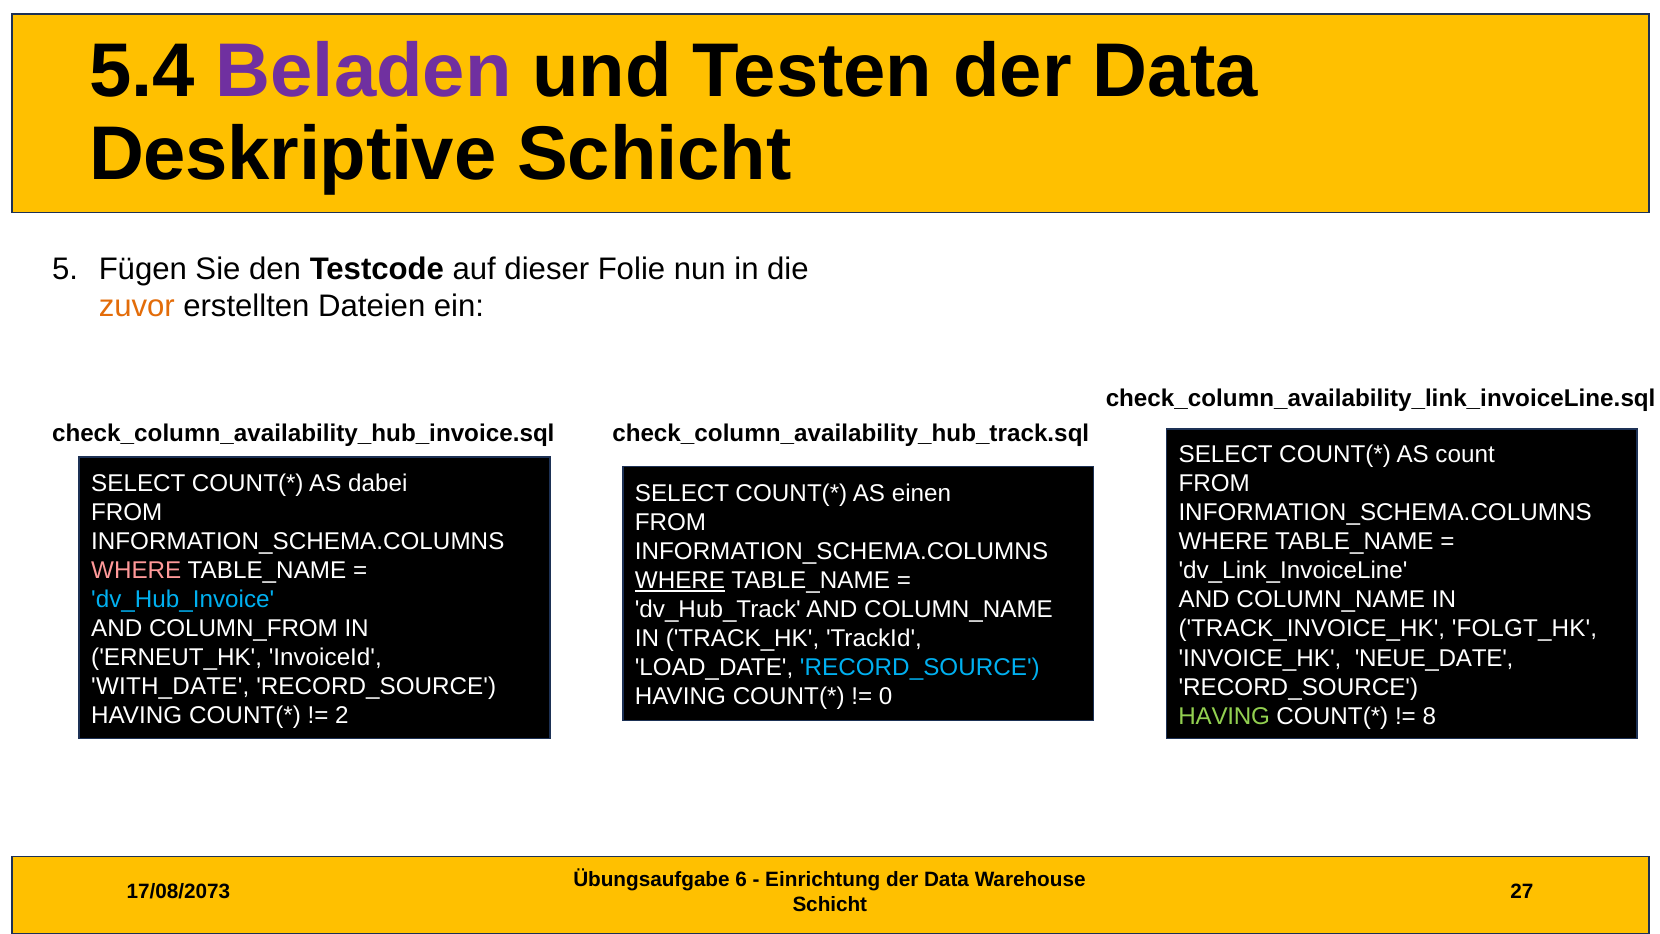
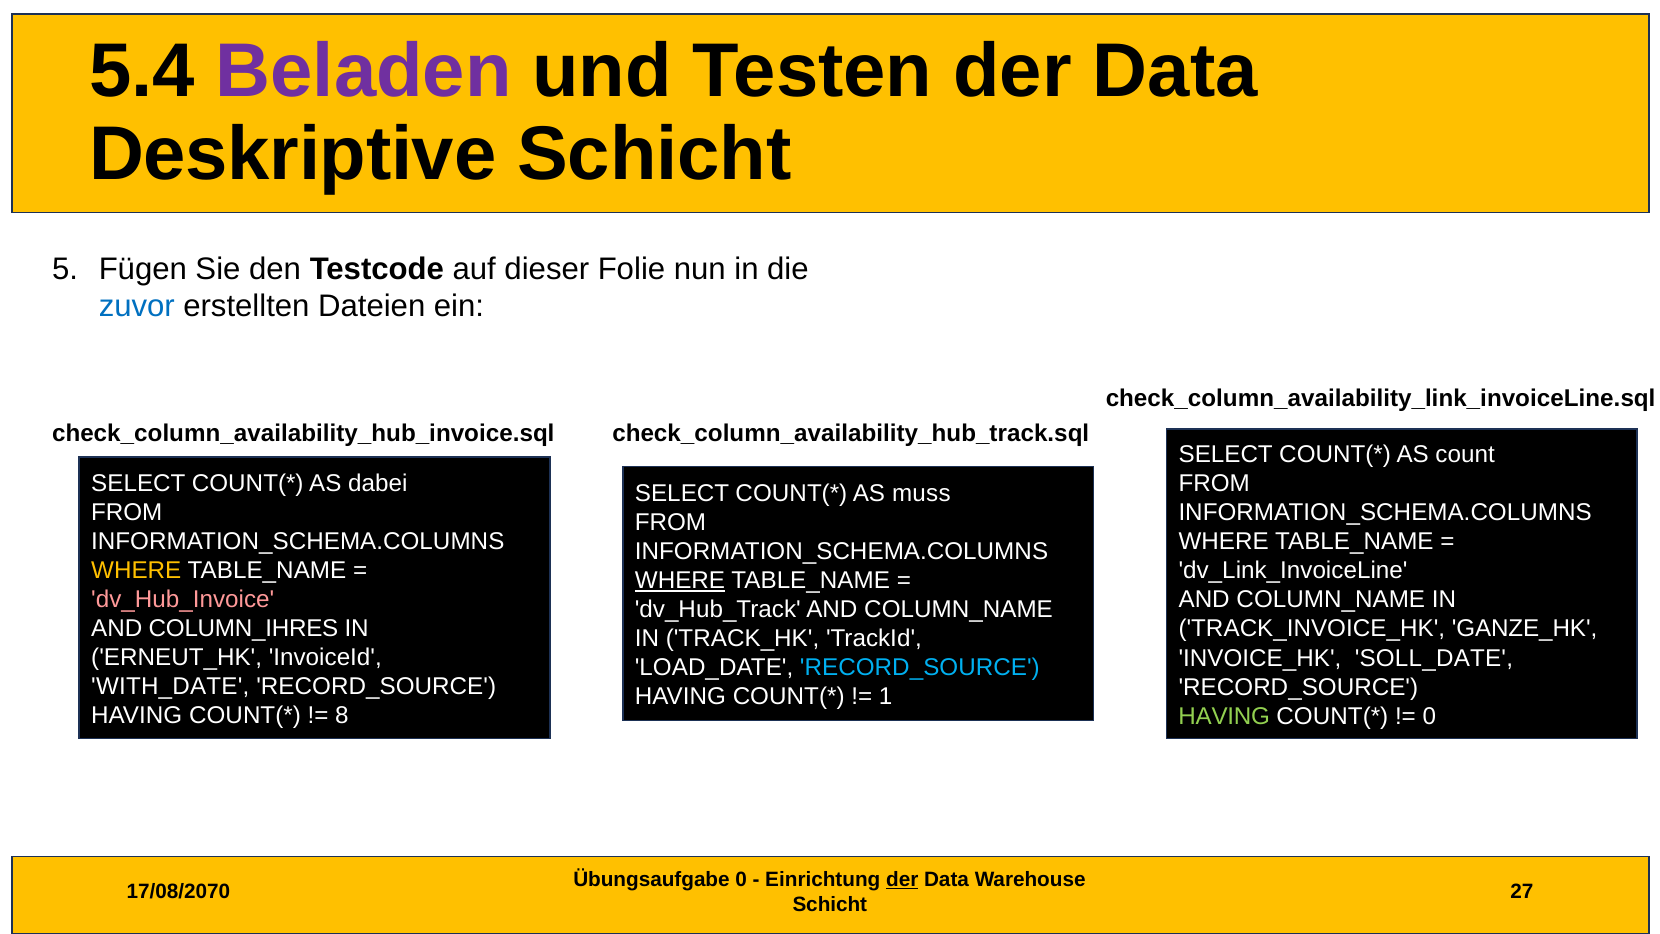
zuvor colour: orange -> blue (137, 307)
einen: einen -> muss (921, 493)
WHERE colour: pink -> yellow (136, 570)
dv_Hub_Invoice colour: light blue -> pink (183, 599)
COLUMN_FROM: COLUMN_FROM -> COLUMN_IHRES (244, 629)
FOLGT_HK: FOLGT_HK -> GANZE_HK (1525, 629)
NEUE_DATE: NEUE_DATE -> SOLL_DATE (1434, 658)
0: 0 -> 1 (886, 697)
2: 2 -> 8 (342, 716)
8: 8 -> 0 (1429, 716)
Übungsaufgabe 6: 6 -> 0 (741, 879)
der underline: none -> present (902, 879)
17/08/2073: 17/08/2073 -> 17/08/2070 (178, 892)
